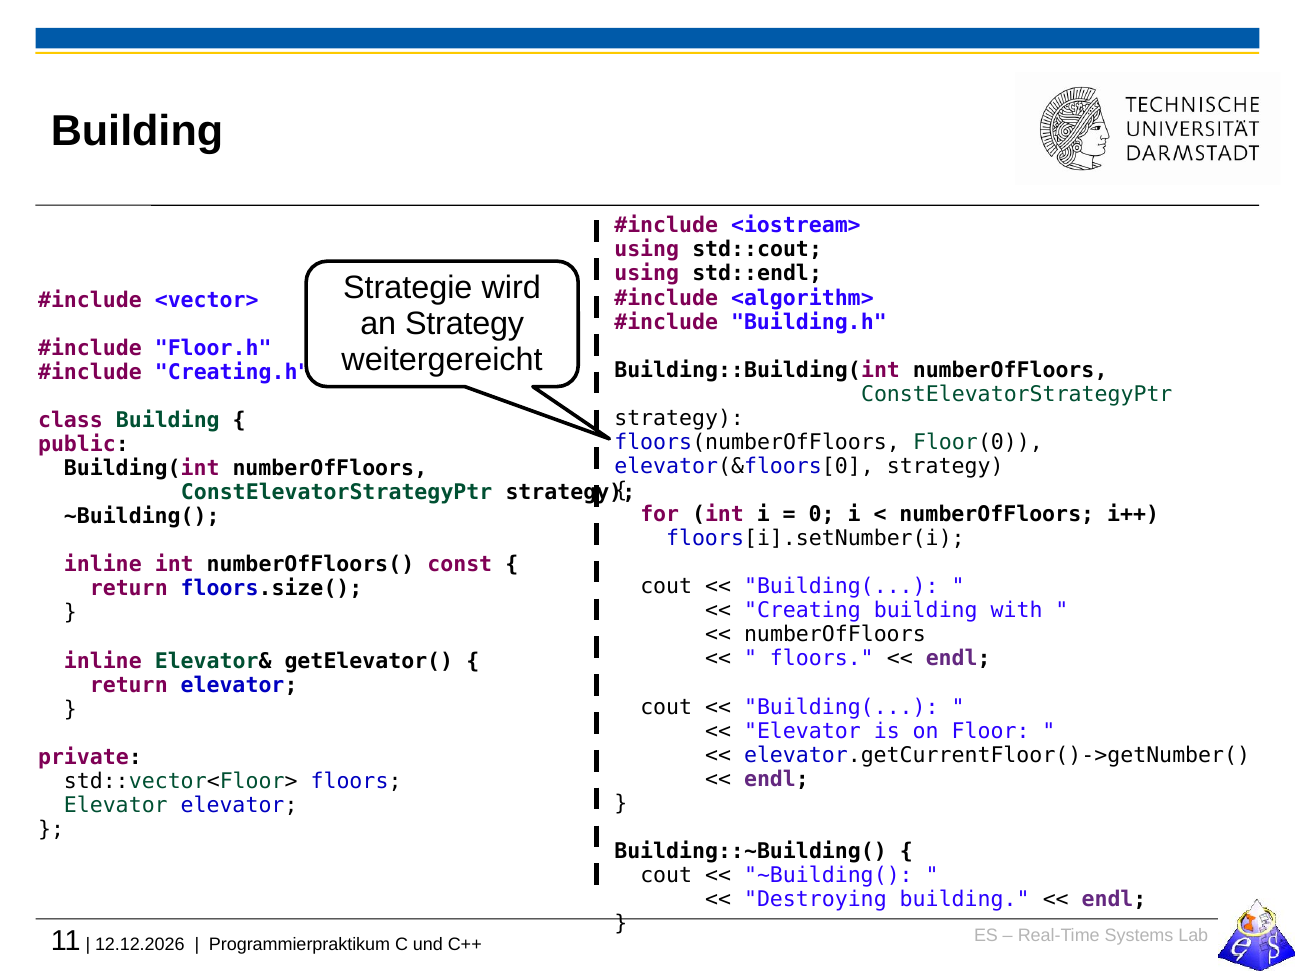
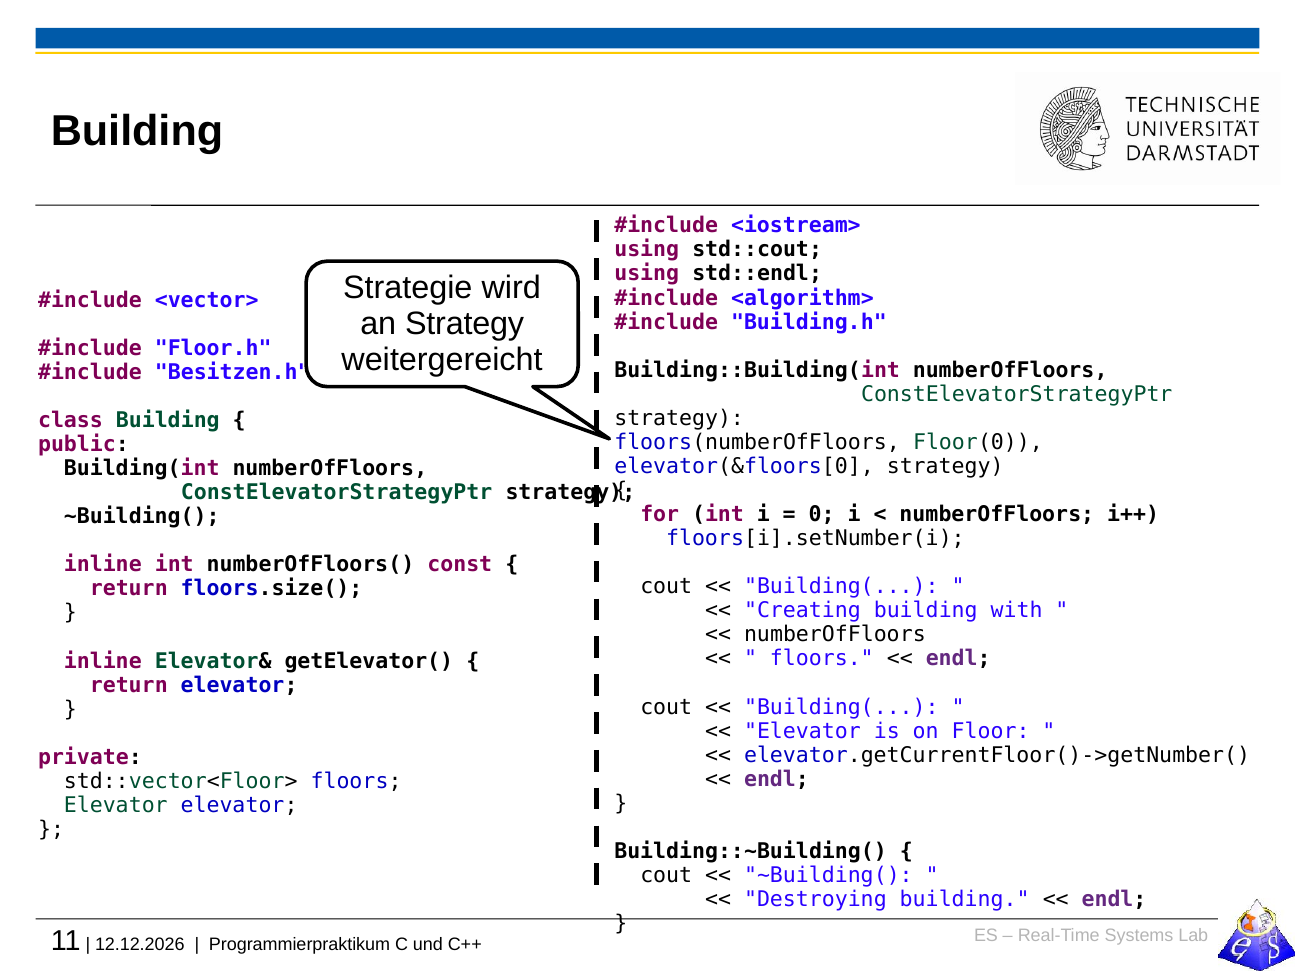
Creating.h: Creating.h -> Besitzen.h (233, 372)
